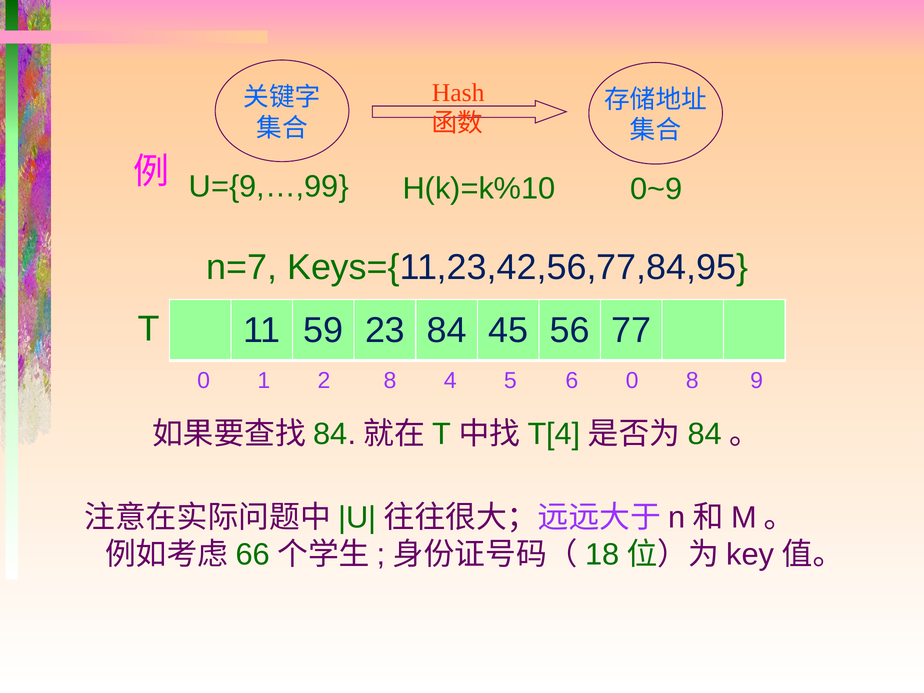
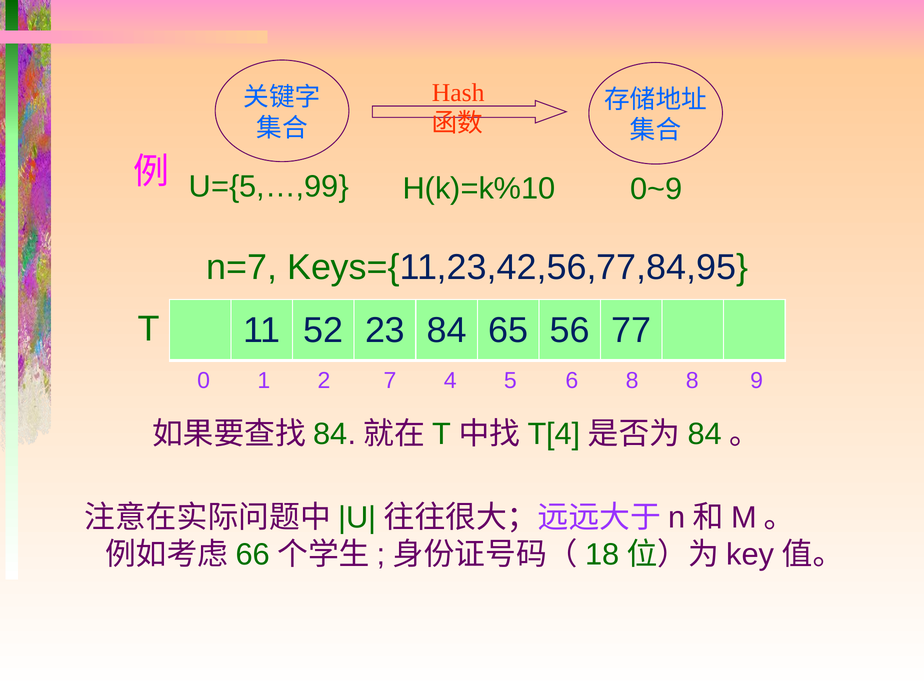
U={9,…,99: U={9,…,99 -> U={5,…,99 (269, 187)
59: 59 -> 52 (323, 330)
45: 45 -> 65 (508, 330)
2 8: 8 -> 7 (390, 380)
6 0: 0 -> 8 (632, 380)
